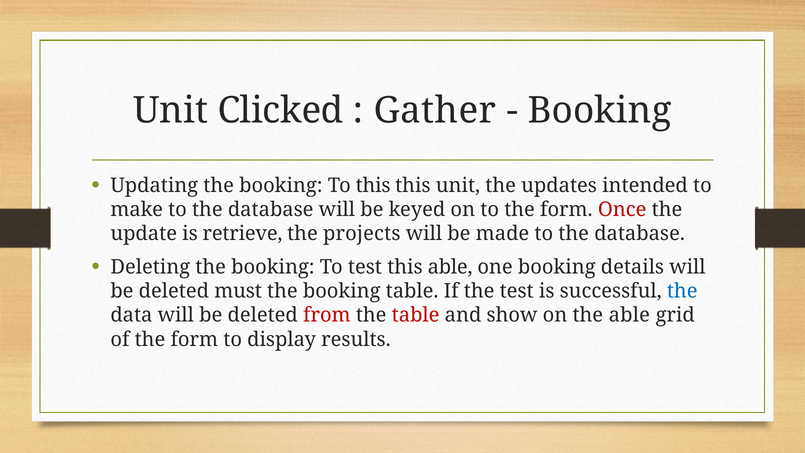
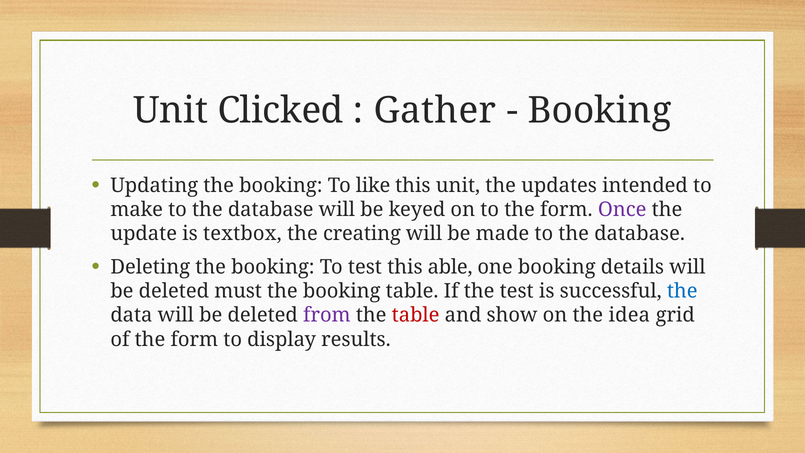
To this: this -> like (373, 185)
Once colour: red -> purple (622, 209)
retrieve: retrieve -> textbox (242, 234)
projects: projects -> creating (362, 234)
from colour: red -> purple (327, 315)
the able: able -> idea (629, 315)
